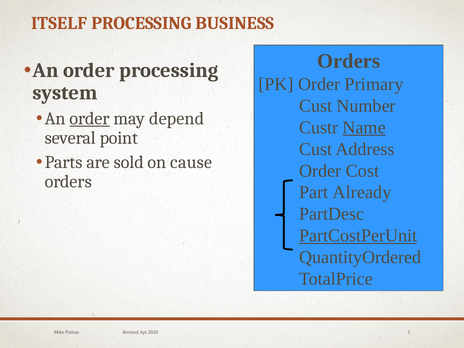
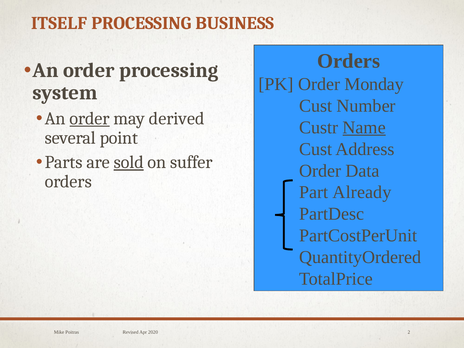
Primary: Primary -> Monday (374, 84)
depend: depend -> derived (177, 118)
sold underline: none -> present (129, 162)
cause: cause -> suffer (191, 162)
Cost: Cost -> Data (363, 171)
PartCostPerUnit underline: present -> none (358, 236)
